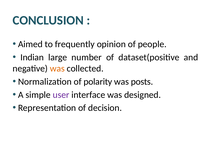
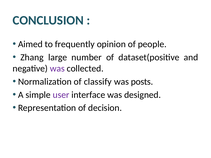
Indian: Indian -> Zhang (32, 57)
was colour: orange -> purple (57, 69)
polarity: polarity -> classify (98, 82)
